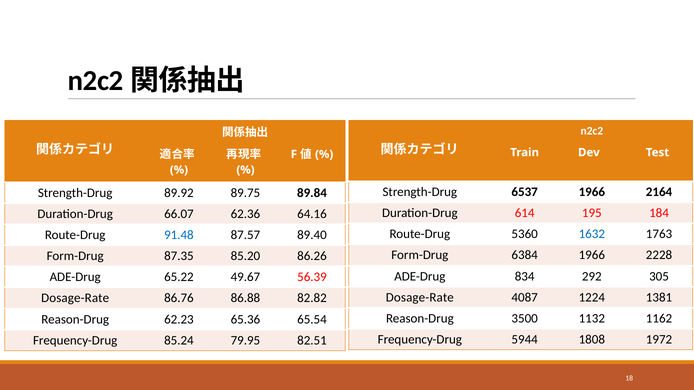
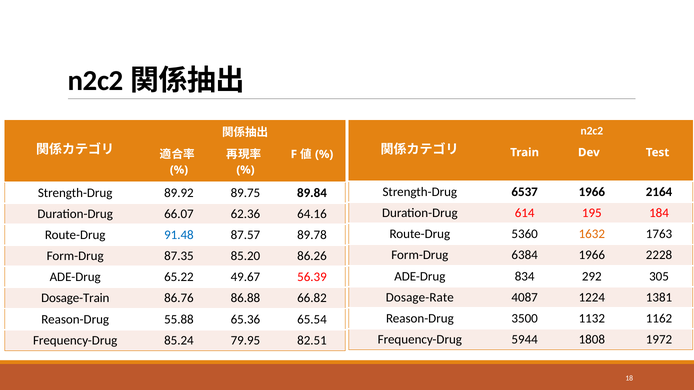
1632 colour: blue -> orange (592, 234)
89.40: 89.40 -> 89.78 (312, 235)
Dosage-Rate: Dosage-Rate -> Dosage-Train (75, 298)
82.82: 82.82 -> 66.82 (312, 298)
62.23: 62.23 -> 55.88 (179, 320)
